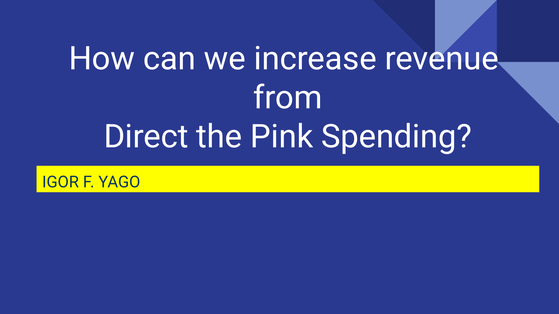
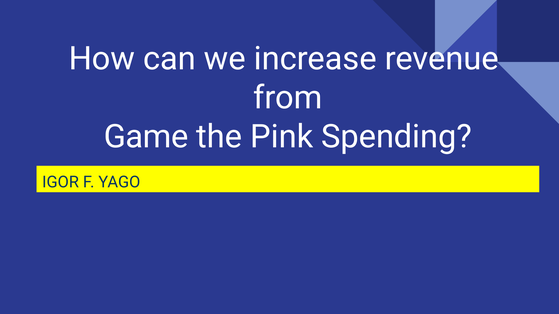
Direct: Direct -> Game (146, 137)
